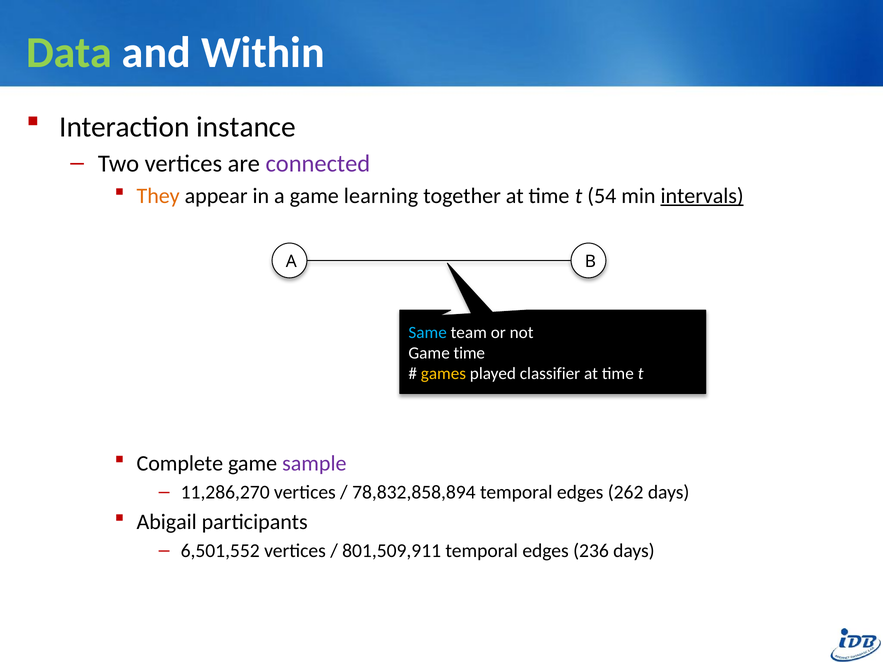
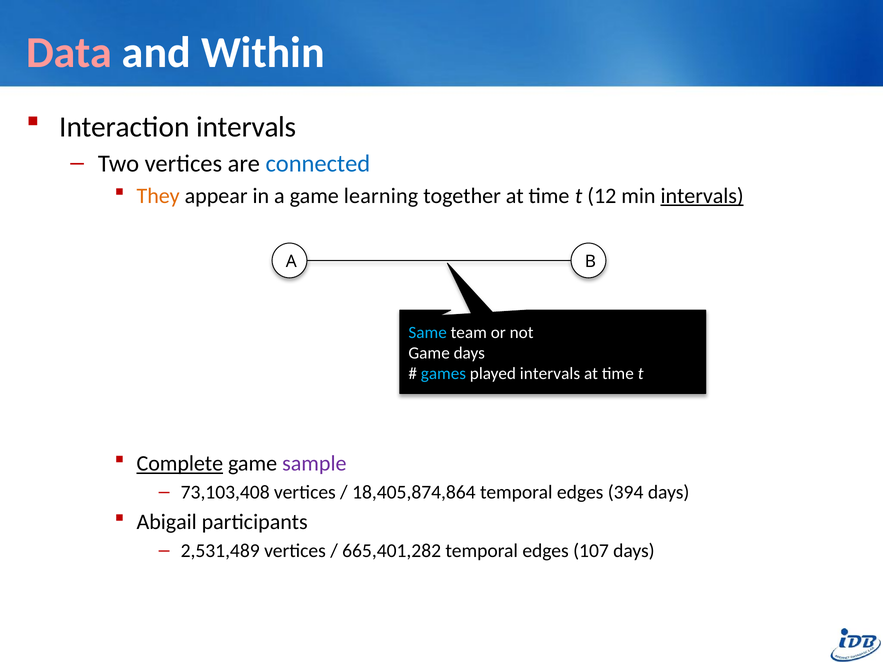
Data colour: light green -> pink (69, 53)
Interaction instance: instance -> intervals (246, 127)
connected colour: purple -> blue (318, 164)
54: 54 -> 12 (602, 196)
Game time: time -> days (469, 353)
games colour: yellow -> light blue (443, 374)
played classifier: classifier -> intervals (550, 374)
Complete underline: none -> present (180, 464)
11,286,270: 11,286,270 -> 73,103,408 (225, 493)
78,832,858,894: 78,832,858,894 -> 18,405,874,864 (414, 493)
262: 262 -> 394 (626, 493)
6,501,552: 6,501,552 -> 2,531,489 (220, 551)
801,509,911: 801,509,911 -> 665,401,282 (392, 551)
236: 236 -> 107 (591, 551)
